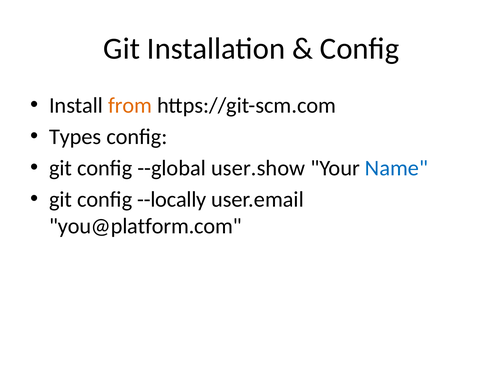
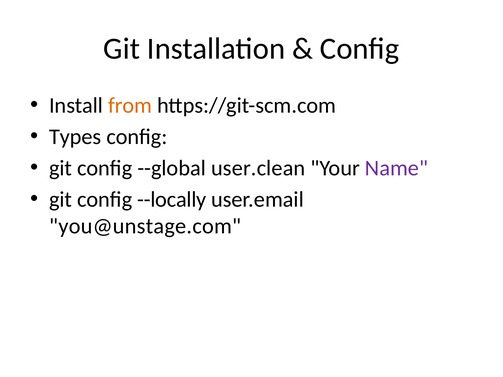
user.show: user.show -> user.clean (258, 168)
Name colour: blue -> purple (396, 168)
you@platform.com: you@platform.com -> you@unstage.com (145, 226)
